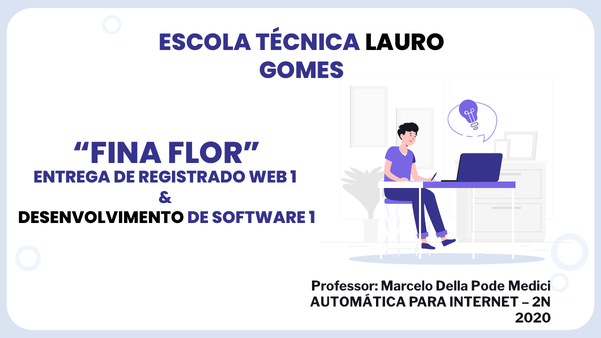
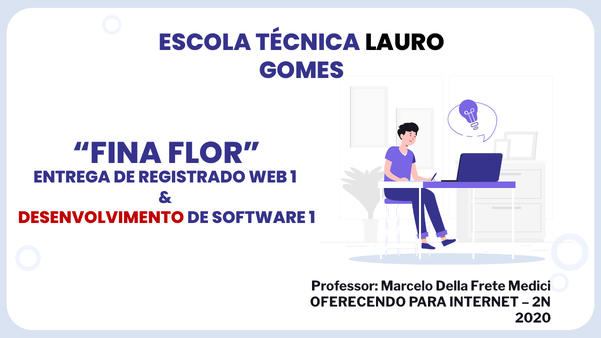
DESENVOLVIMENTO colour: black -> red (101, 218)
Pode: Pode -> Frete (488, 286)
AUTOMÁTICA: AUTOMÁTICA -> OFERECENDO (358, 302)
